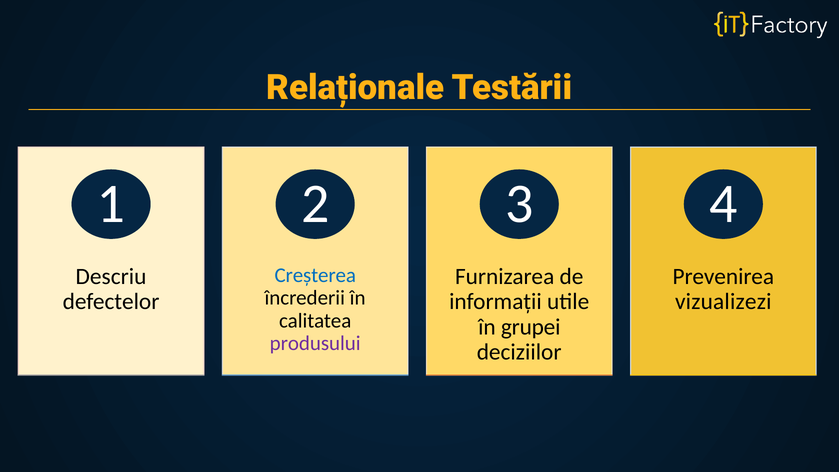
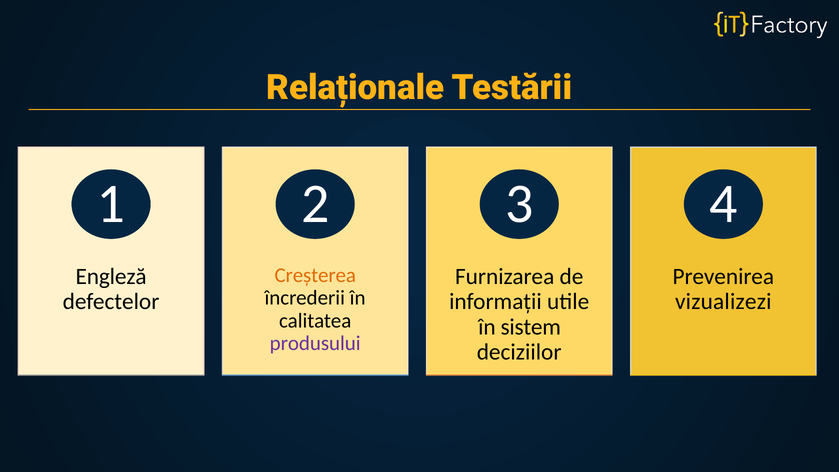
Creșterea colour: blue -> orange (315, 275)
Descriu: Descriu -> Engleză (111, 276)
grupei: grupei -> sistem (531, 327)
